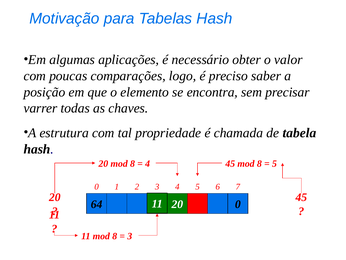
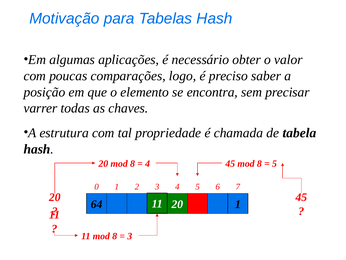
0: 0 -> 1 (238, 204)
